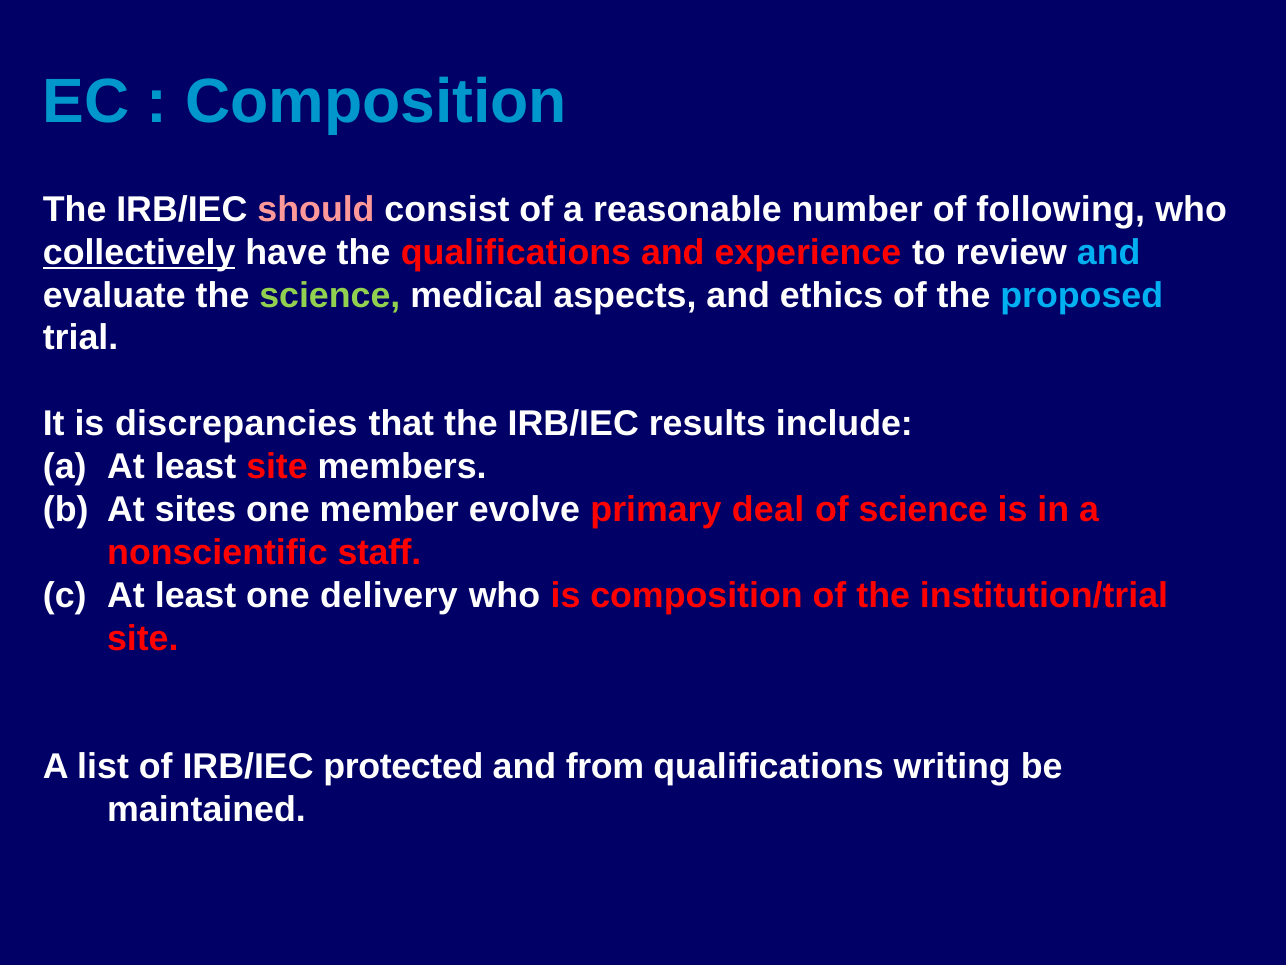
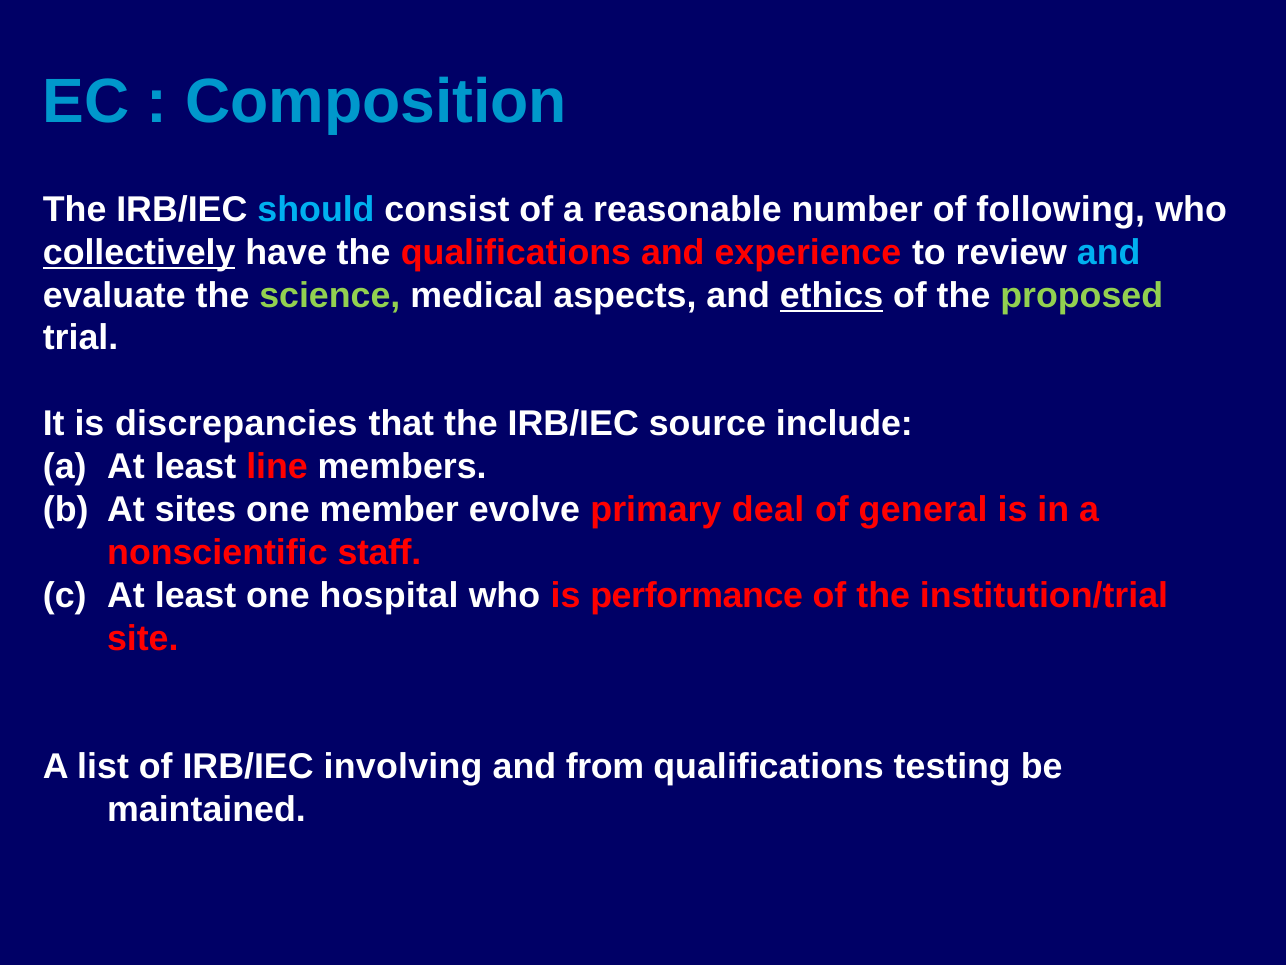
should colour: pink -> light blue (316, 209)
ethics underline: none -> present (831, 295)
proposed colour: light blue -> light green (1082, 295)
results: results -> source (707, 424)
least site: site -> line (277, 467)
of science: science -> general (923, 509)
delivery: delivery -> hospital (389, 595)
is composition: composition -> performance (697, 595)
protected: protected -> involving (403, 767)
writing: writing -> testing (952, 767)
